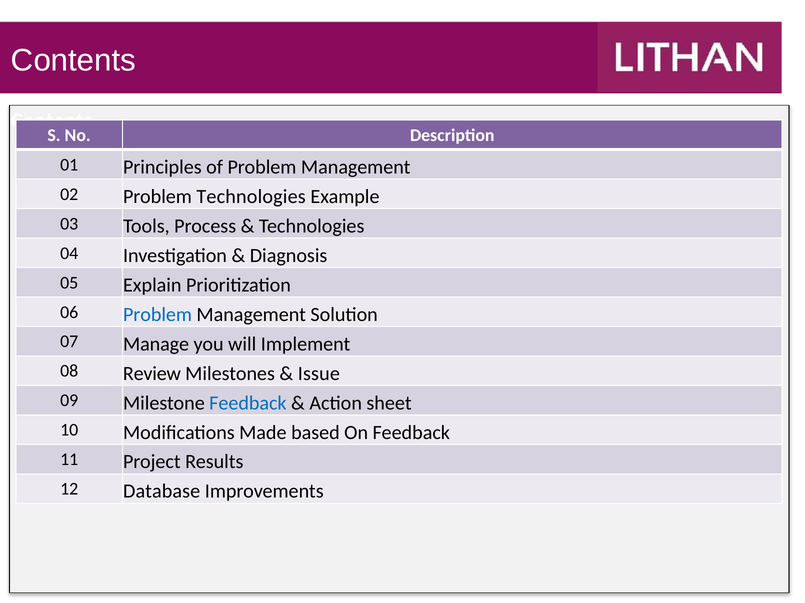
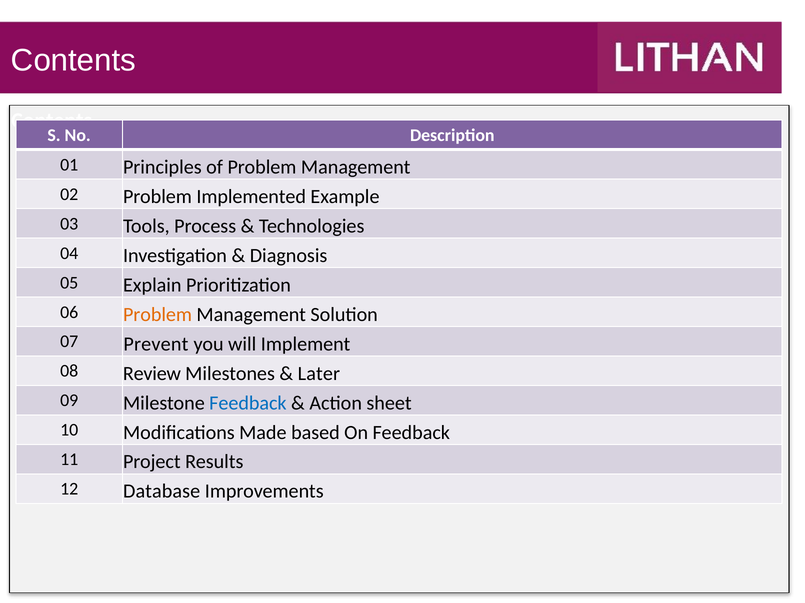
Problem Technologies: Technologies -> Implemented (251, 197)
Problem colour: blue -> orange (158, 315)
Manage: Manage -> Prevent (156, 344)
Issue: Issue -> Later (319, 374)
